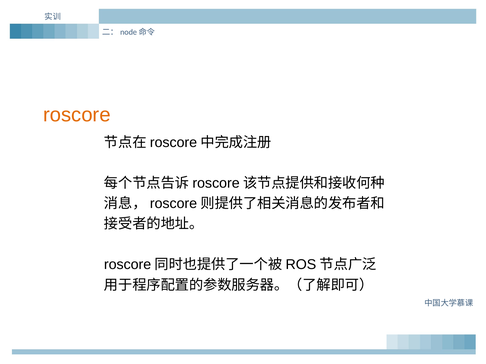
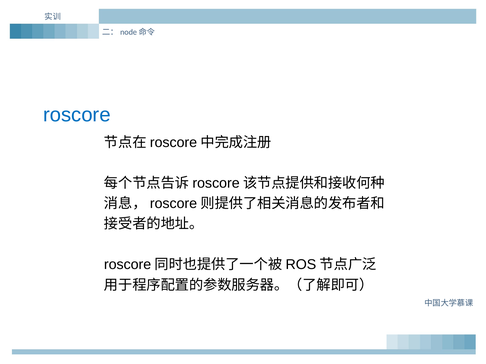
roscore colour: orange -> blue (77, 115)
